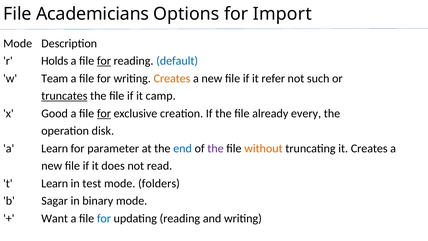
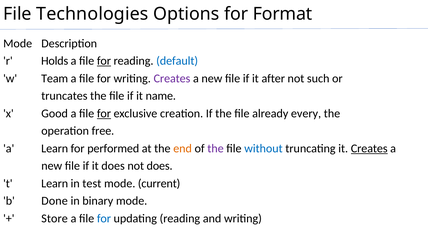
Academicians: Academicians -> Technologies (92, 14)
Import: Import -> Format (283, 14)
Creates colour: orange -> purple (172, 78)
refer: refer -> after (273, 78)
truncates underline: present -> none (64, 96)
camp: camp -> name (161, 96)
disk: disk -> free (103, 131)
parameter: parameter -> performed (113, 148)
end colour: blue -> orange (183, 148)
without colour: orange -> blue (263, 148)
Creates underline: none -> present (369, 148)
not read: read -> does (160, 166)
folders: folders -> current (159, 183)
Sagar: Sagar -> Done (55, 201)
Want: Want -> Store (55, 218)
